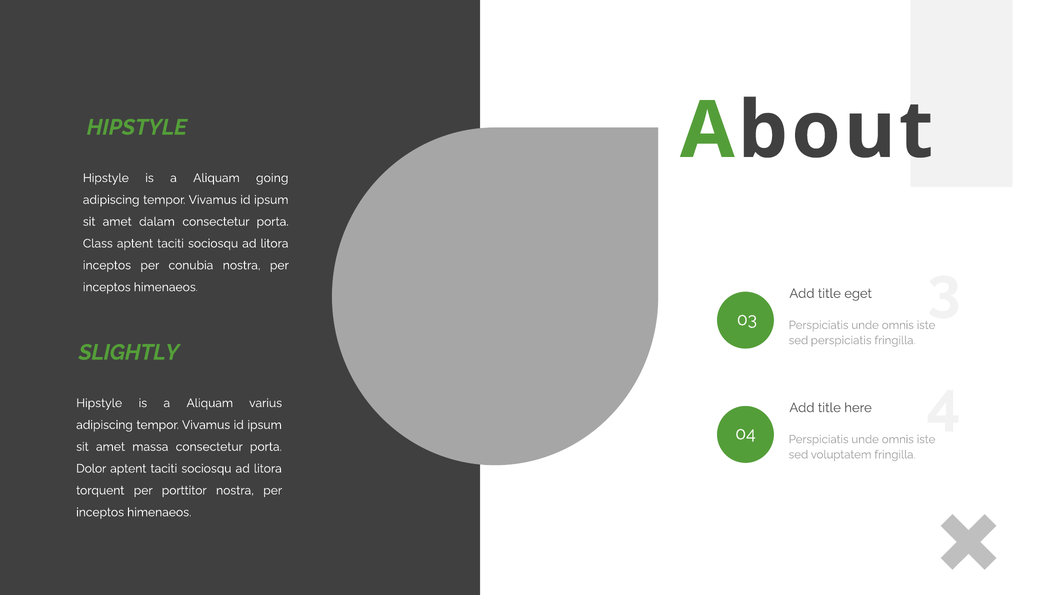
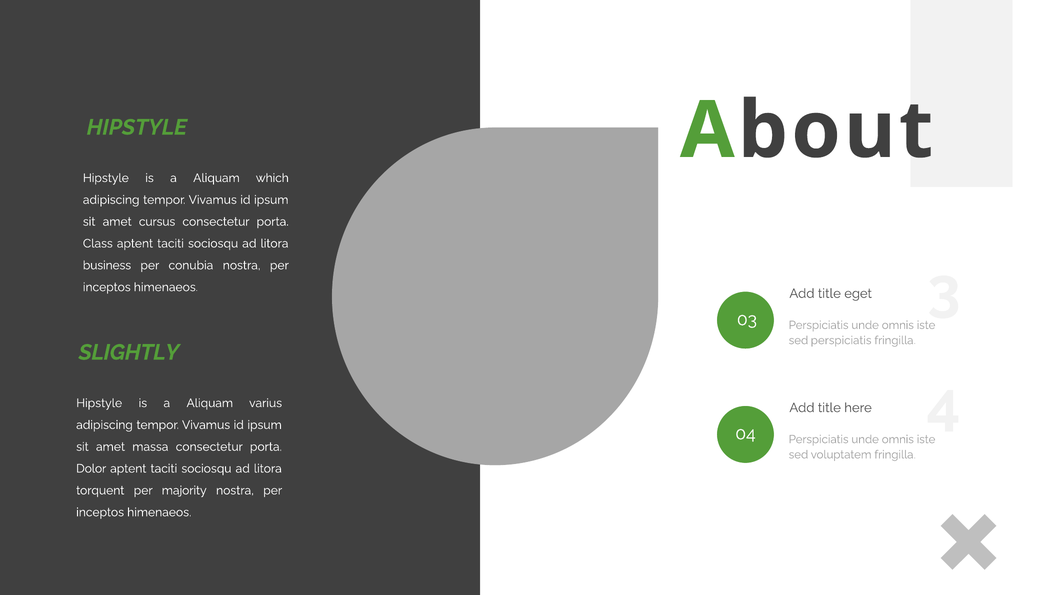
going: going -> which (272, 178)
dalam: dalam -> cursus (157, 221)
inceptos: inceptos -> business (107, 265)
porttitor: porttitor -> majority (184, 490)
